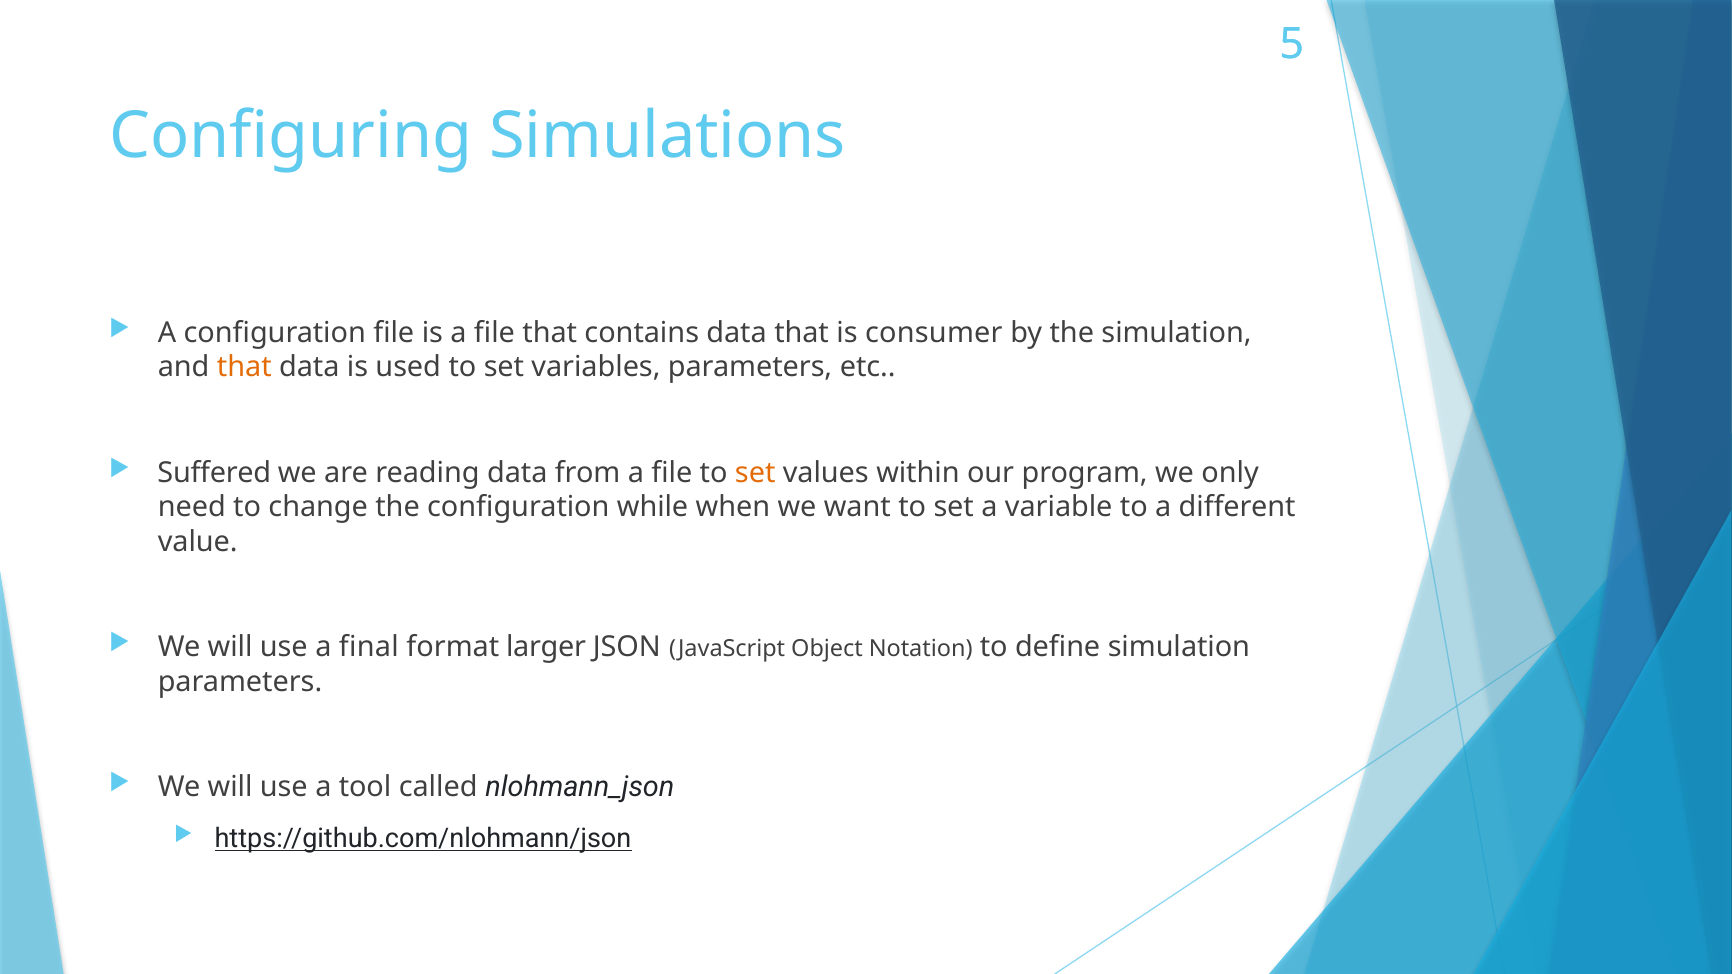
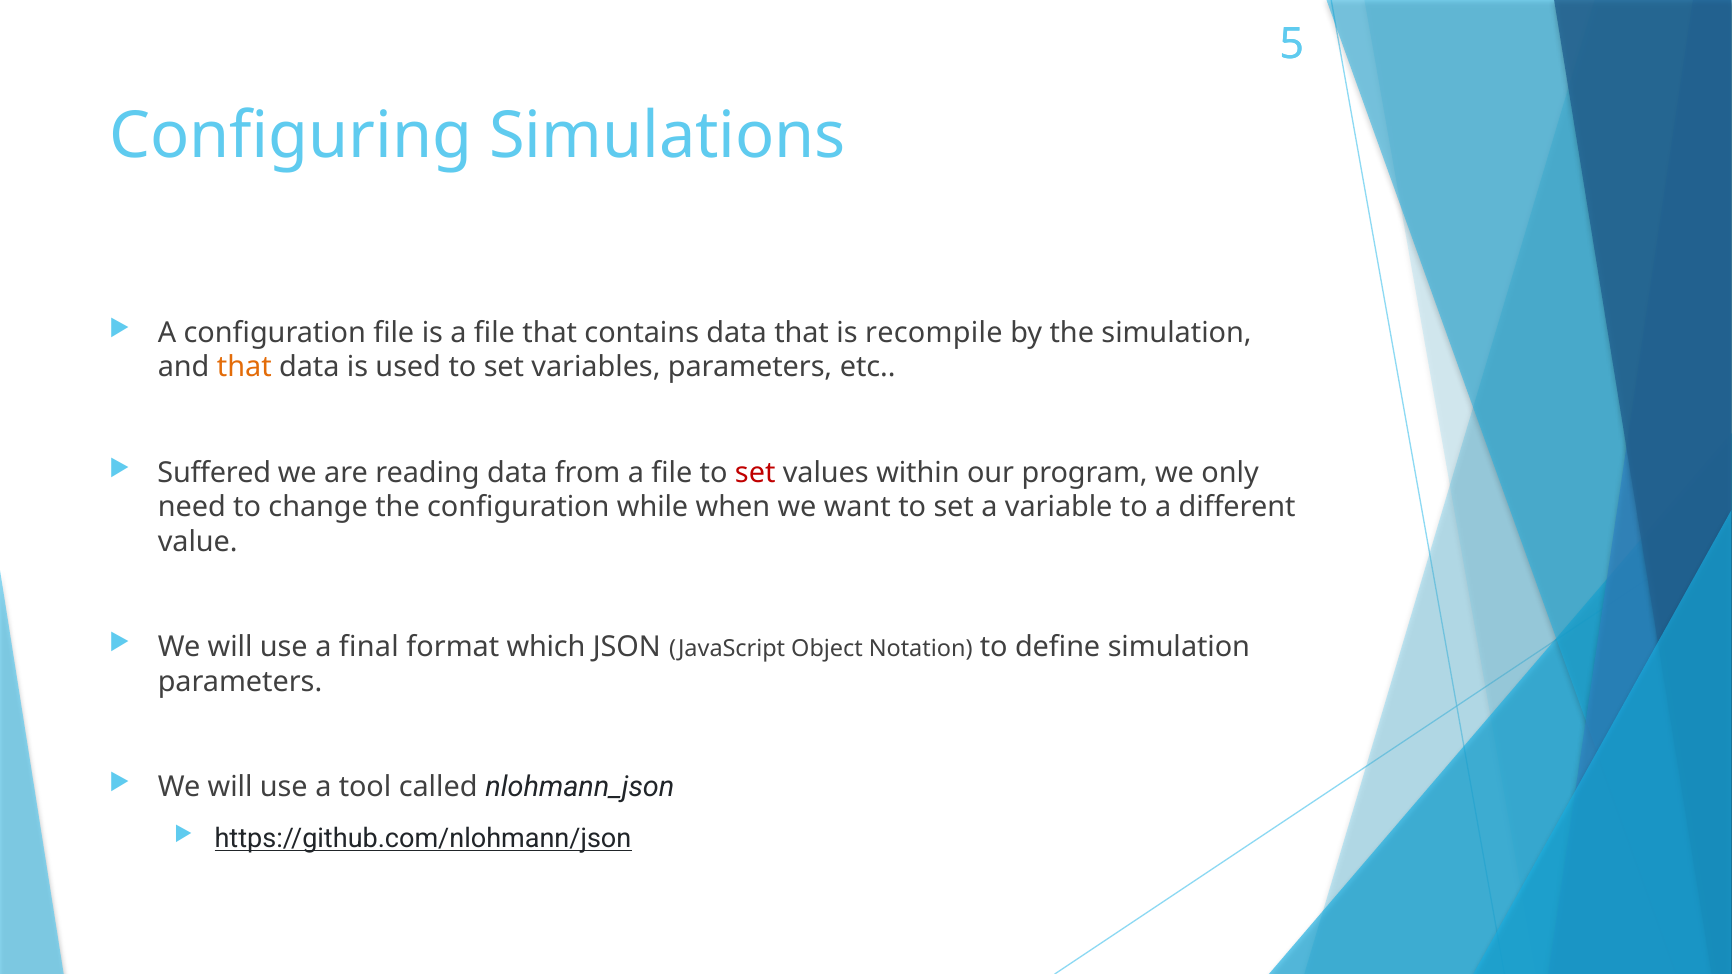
consumer: consumer -> recompile (934, 333)
set colour: orange -> red (755, 473)
larger: larger -> which (546, 647)
